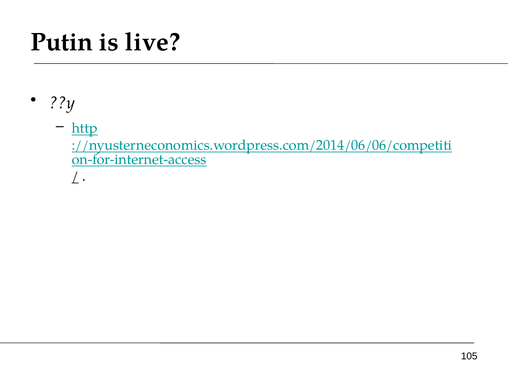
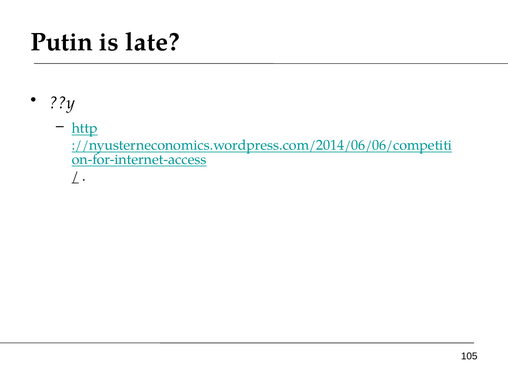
live: live -> late (153, 42)
